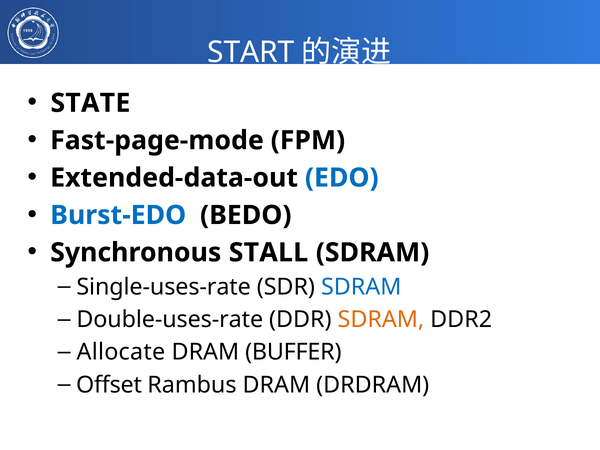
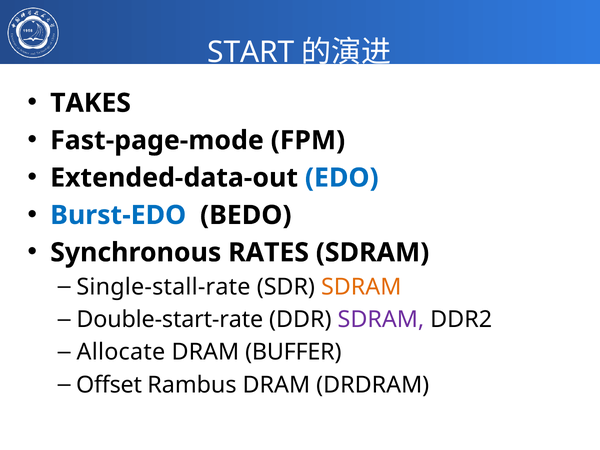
STATE: STATE -> TAKES (91, 103)
STALL: STALL -> RATES (269, 253)
Single-uses-rate: Single-uses-rate -> Single-stall-rate (163, 287)
SDRAM colour: blue -> orange (361, 287)
Double-uses-rate: Double-uses-rate -> Double-start-rate (170, 320)
SDRAM colour: orange -> purple (381, 320)
